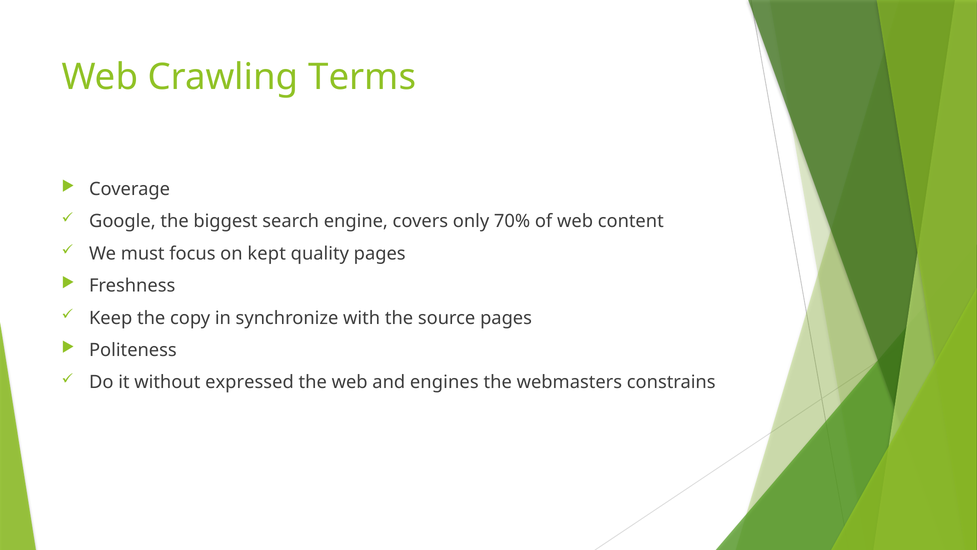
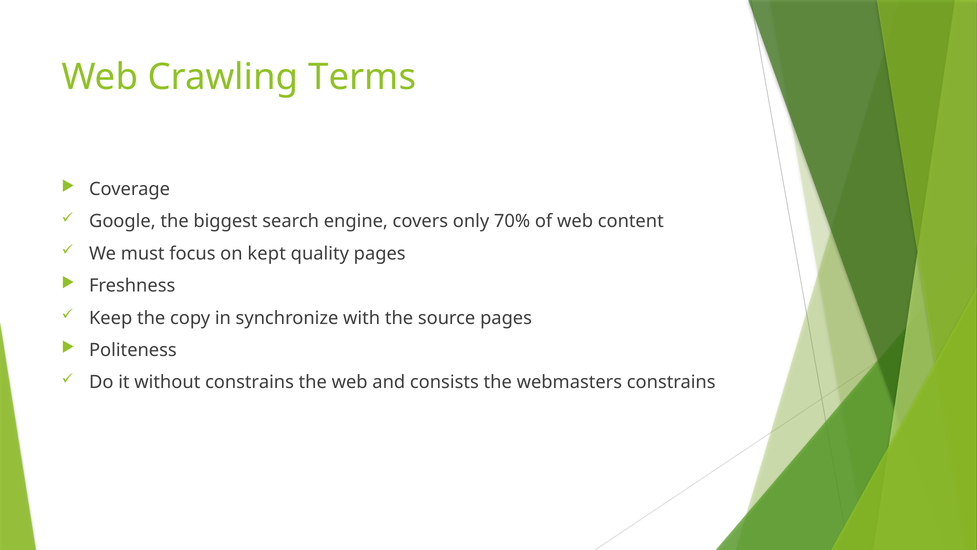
without expressed: expressed -> constrains (250, 382)
engines: engines -> consists (444, 382)
